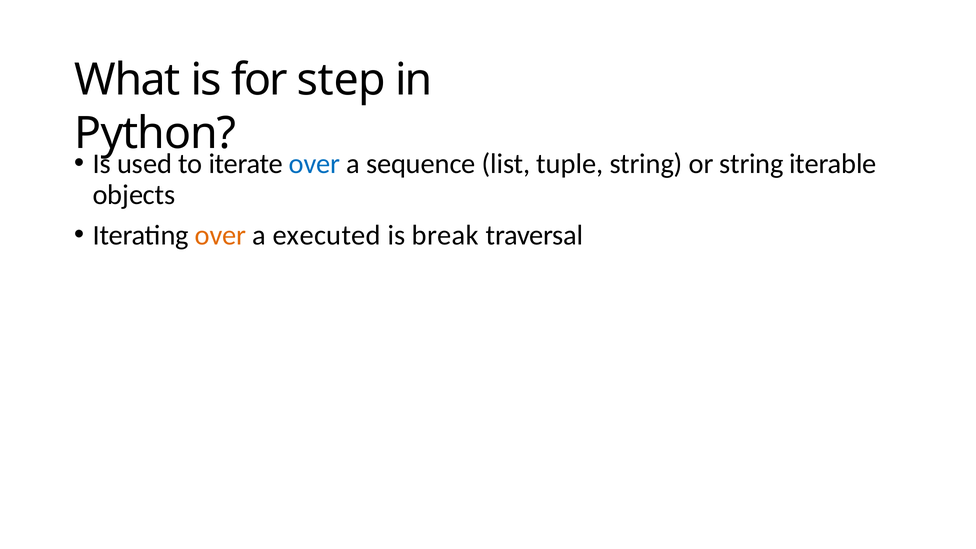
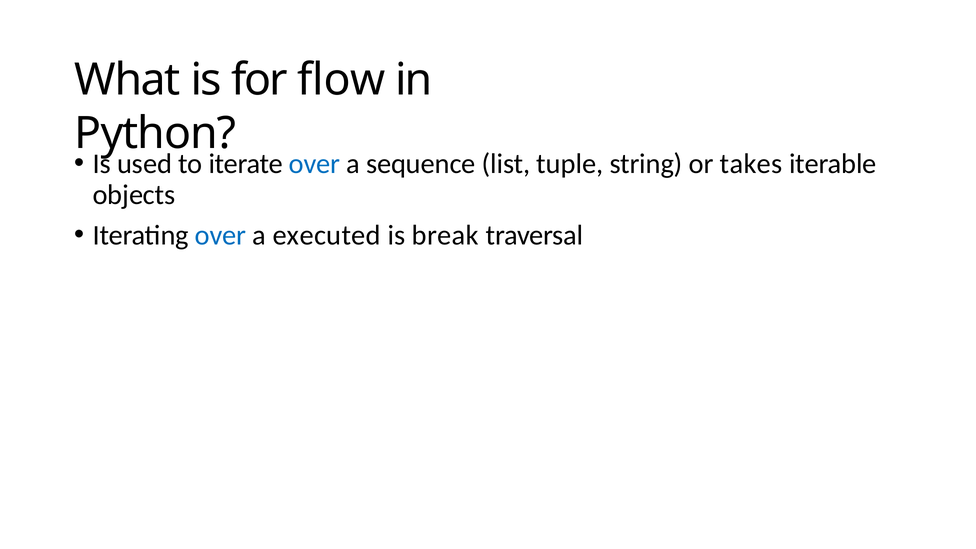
step: step -> flow (341, 80)
or string: string -> takes (751, 164)
over colour: orange -> blue (220, 235)
